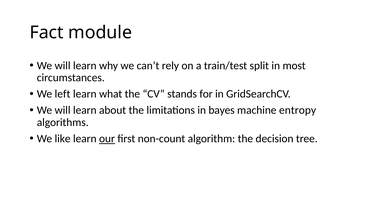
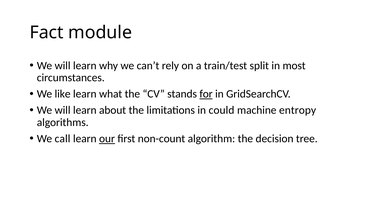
left: left -> like (63, 94)
for underline: none -> present (206, 94)
bayes: bayes -> could (221, 110)
like: like -> call (63, 139)
